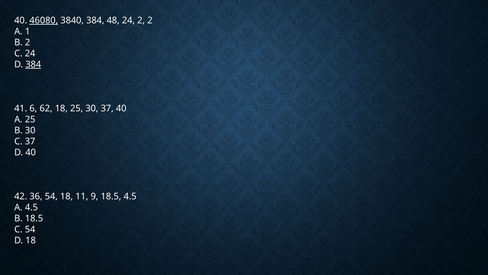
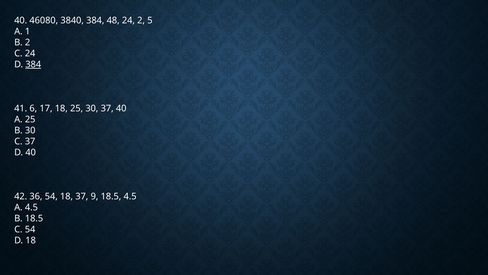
46080 underline: present -> none (44, 20)
2 2: 2 -> 5 (150, 20)
62: 62 -> 17 (46, 108)
18 11: 11 -> 37 (82, 196)
